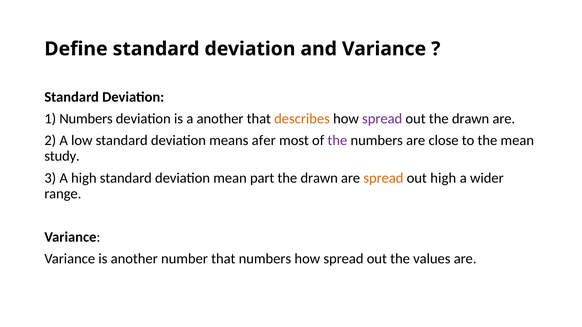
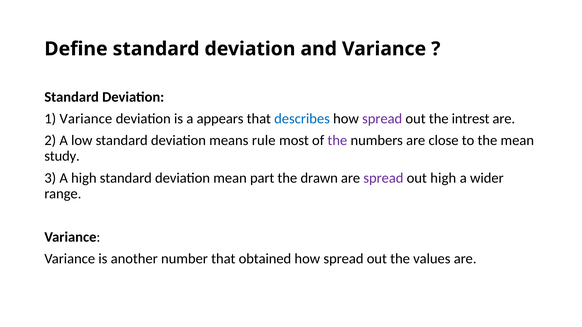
1 Numbers: Numbers -> Variance (86, 119)
a another: another -> appears (220, 119)
describes colour: orange -> blue (302, 119)
out the drawn: drawn -> intrest (471, 119)
afer: afer -> rule (264, 141)
spread colour: orange -> purple (383, 178)
that numbers: numbers -> obtained (265, 259)
